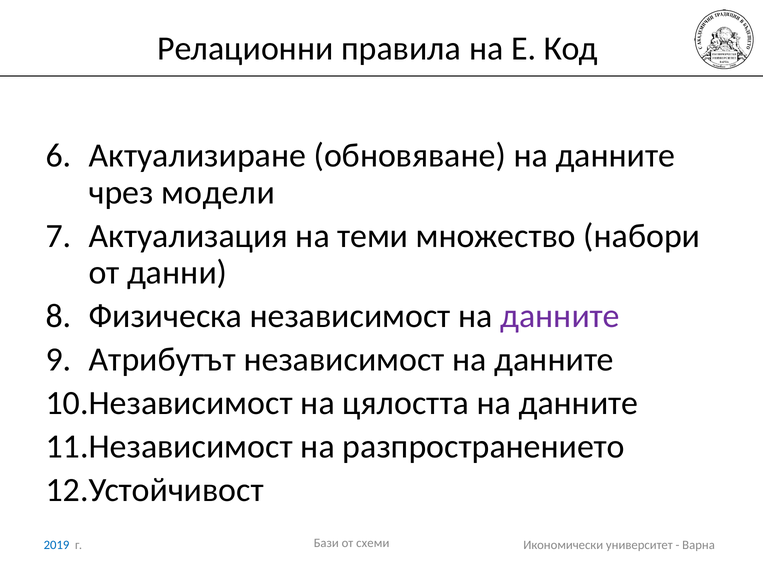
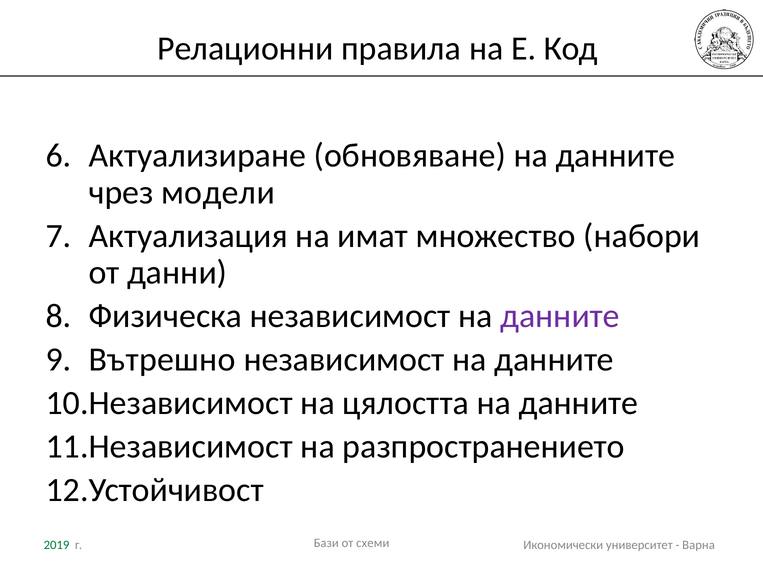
теми: теми -> имат (373, 236)
Атрибутът: Атрибутът -> Вътрешно (162, 359)
2019 colour: blue -> green (57, 544)
